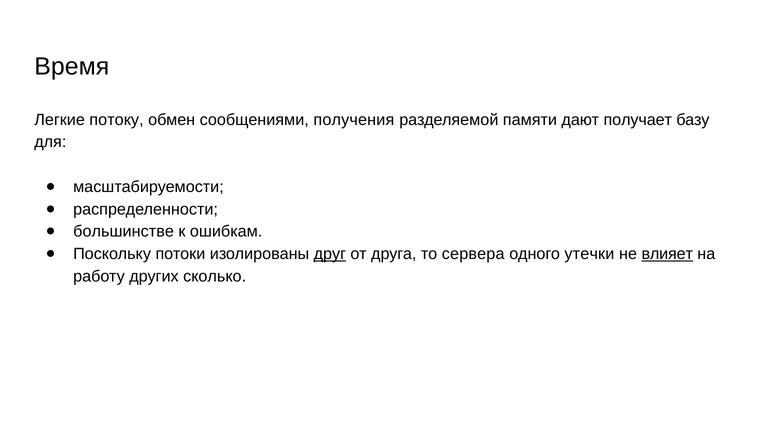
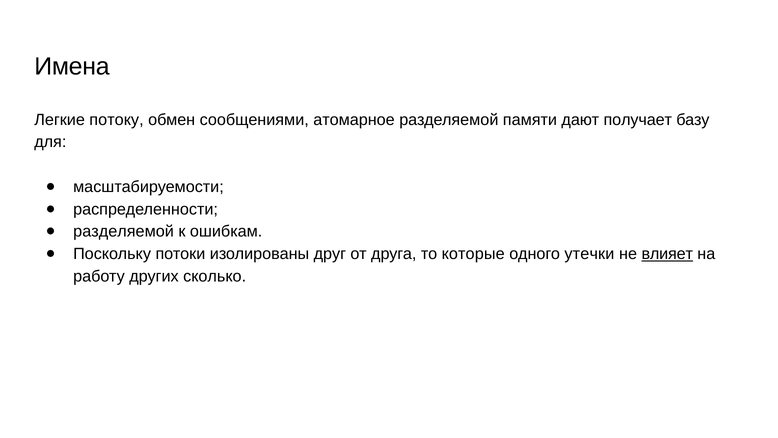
Время: Время -> Имена (72, 67)
получения: получения -> атомарное (354, 120)
большинстве: большинстве -> разделяемой (124, 231)
друг underline: present -> none (330, 254)
сервера: сервера -> которые (473, 254)
